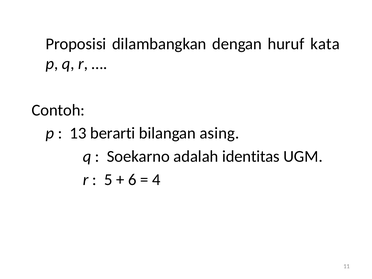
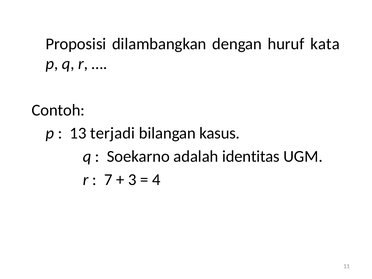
berarti: berarti -> terjadi (113, 133)
asing: asing -> kasus (220, 133)
5: 5 -> 7 (108, 180)
6: 6 -> 3 (132, 180)
